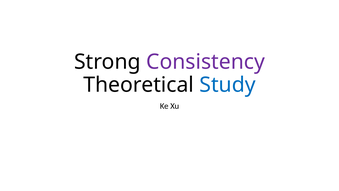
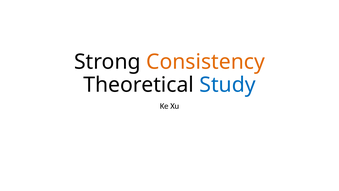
Consistency colour: purple -> orange (205, 62)
